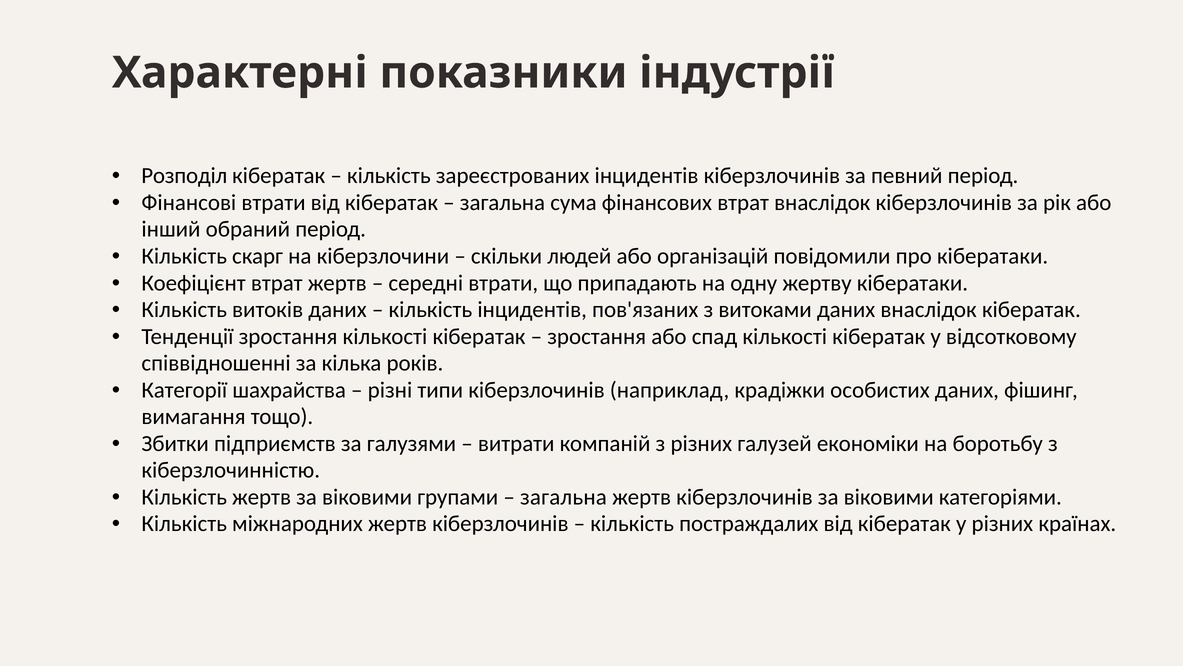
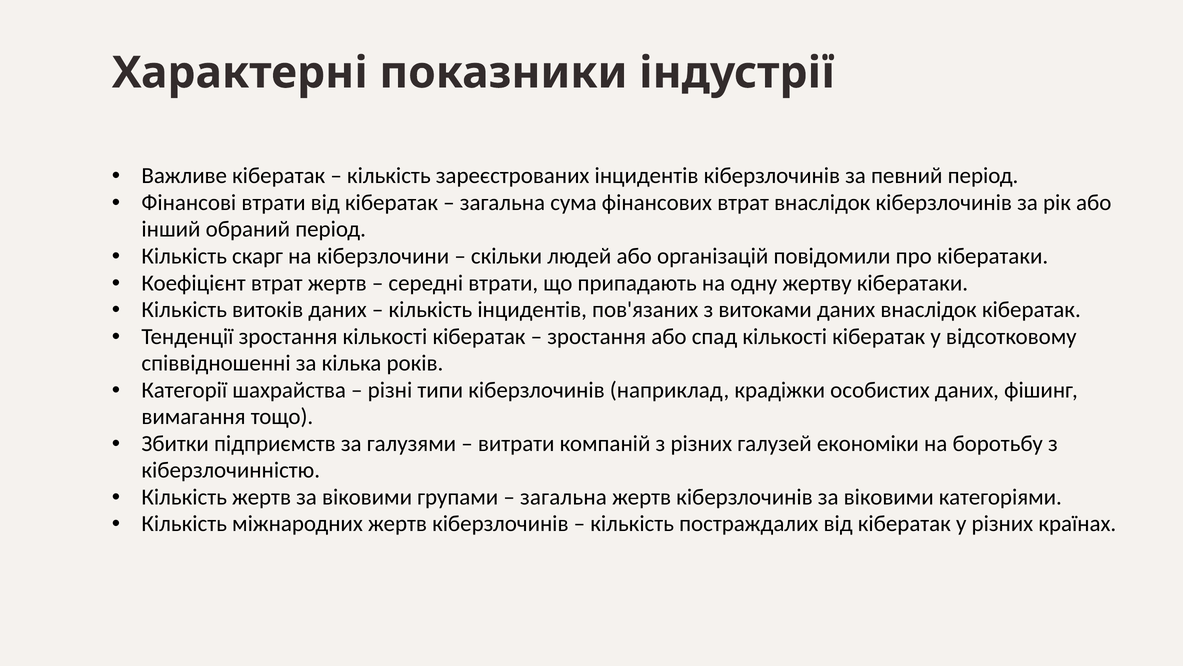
Розподіл: Розподіл -> Важливе (184, 176)
